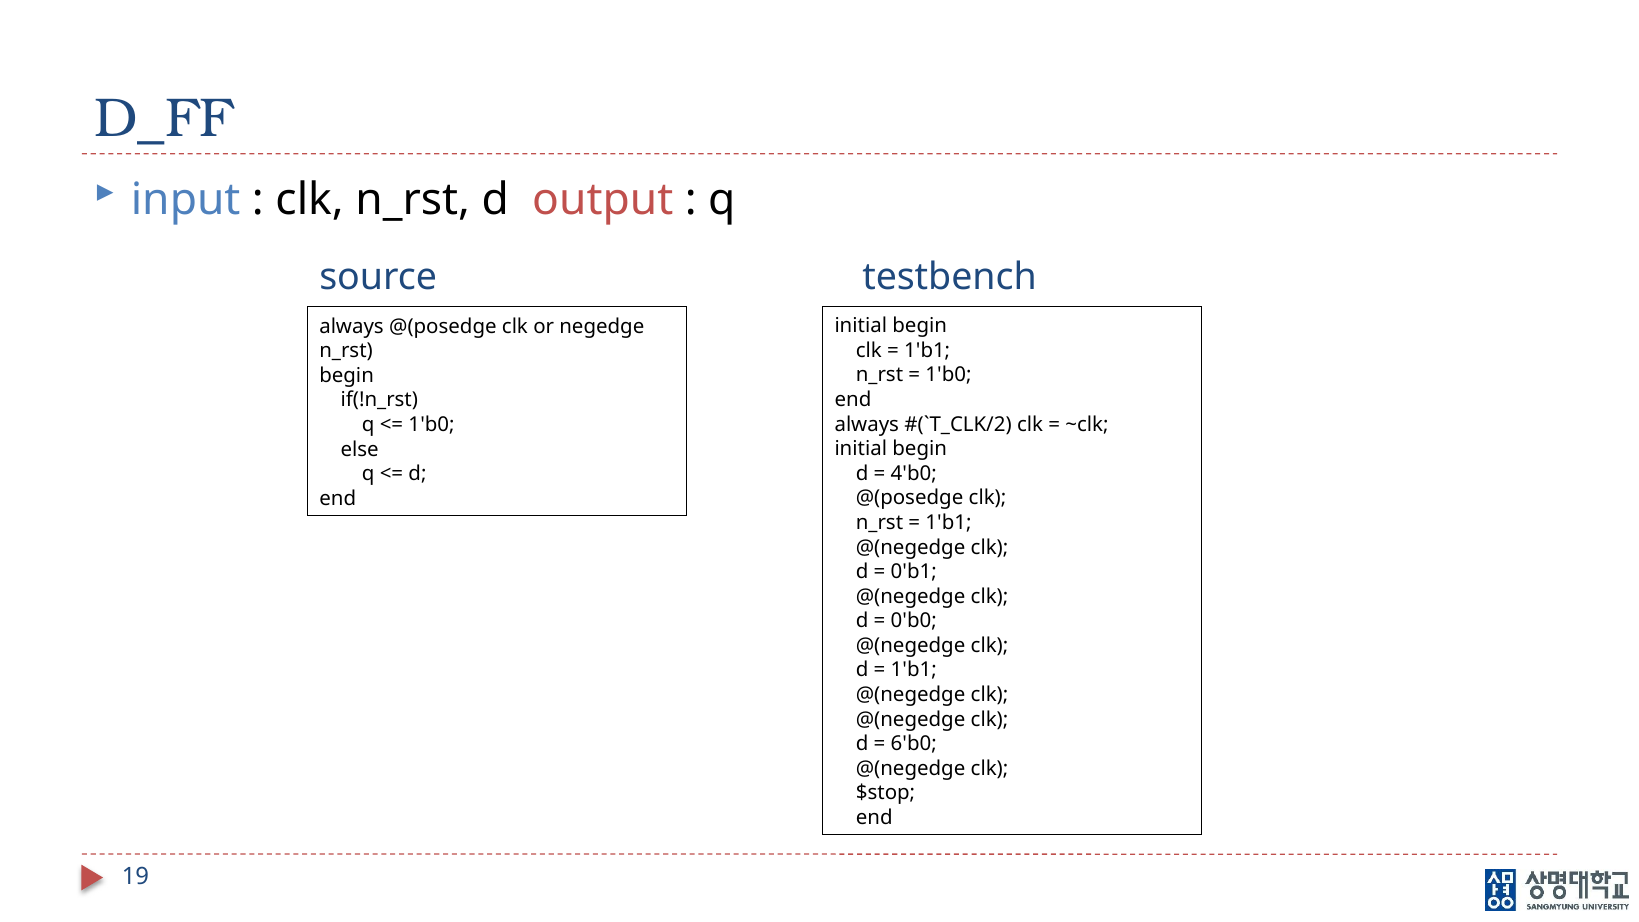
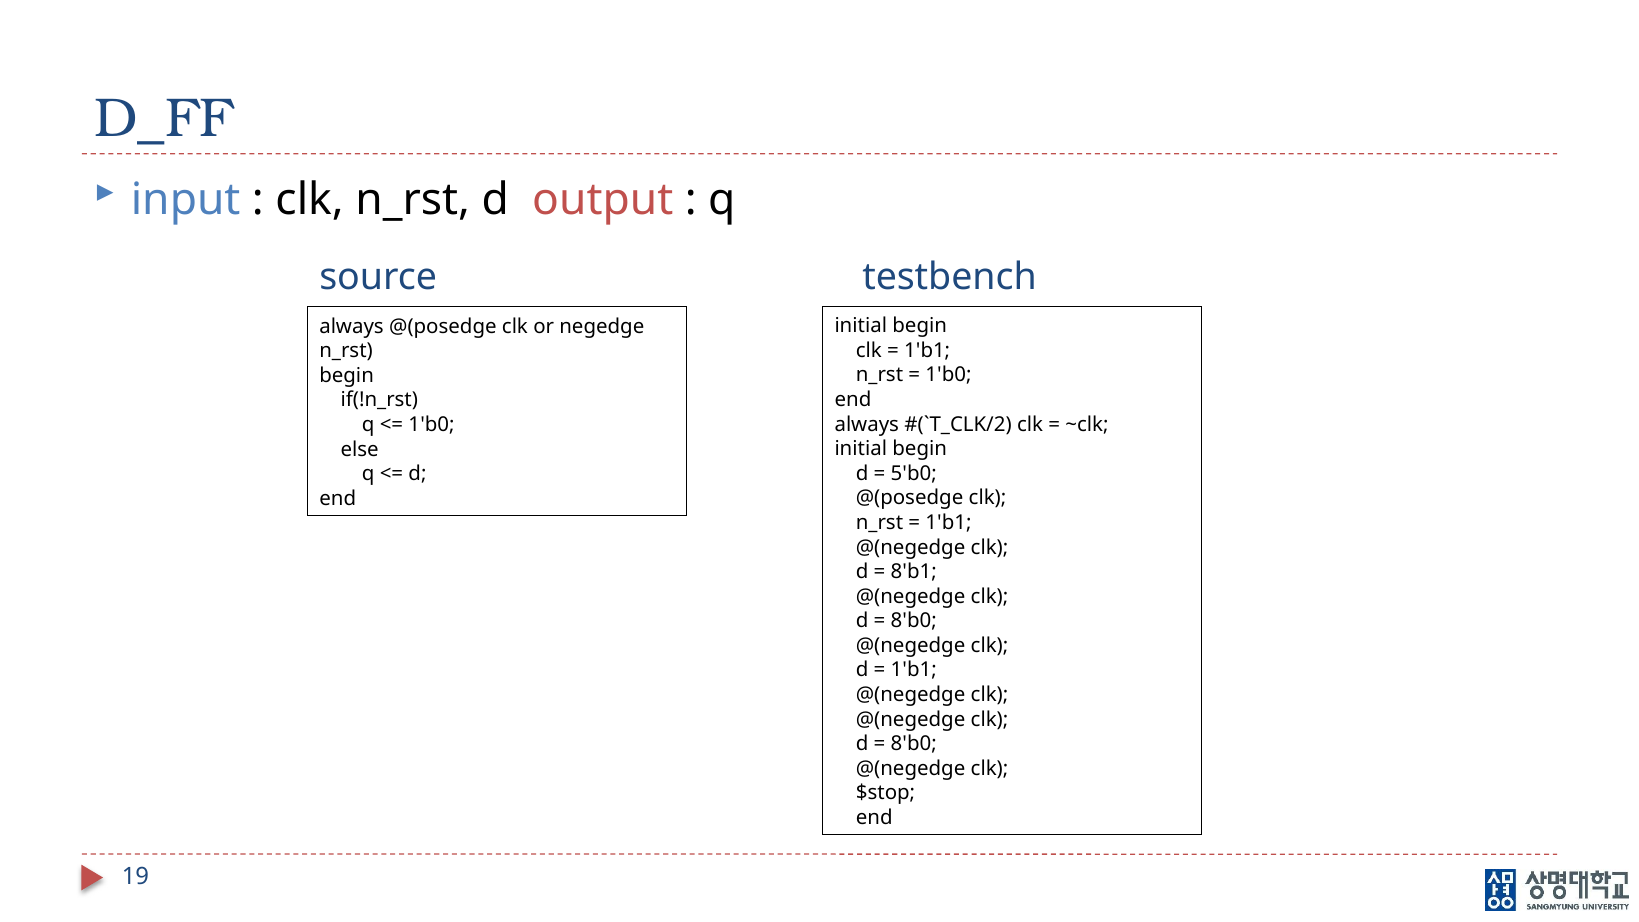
4'b0: 4'b0 -> 5'b0 (914, 473)
0'b1: 0'b1 -> 8'b1 (914, 572)
0'b0: 0'b0 -> 8'b0 (914, 621)
6'b0: 6'b0 -> 8'b0 (914, 744)
